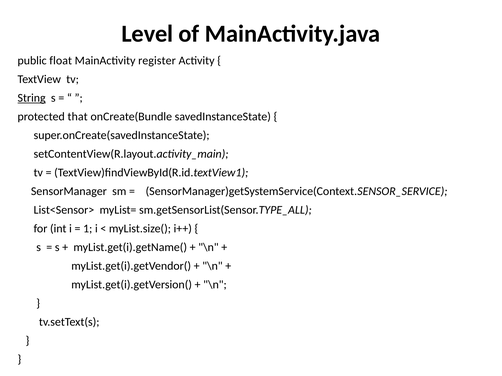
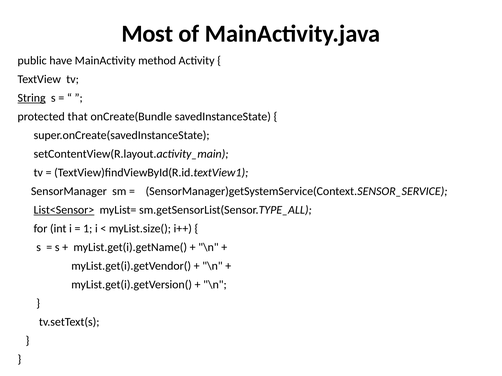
Level: Level -> Most (147, 34)
float: float -> have (61, 61)
register: register -> method (157, 61)
List<Sensor> underline: none -> present (64, 210)
